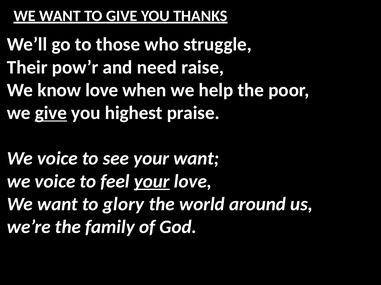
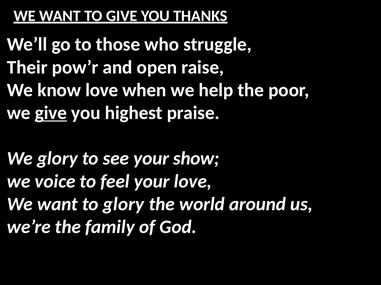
need: need -> open (157, 67)
voice: voice -> glory (57, 159)
your want: want -> show (196, 159)
your underline: present -> none (152, 182)
